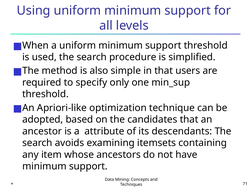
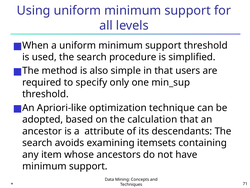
candidates: candidates -> calculation (152, 119)
